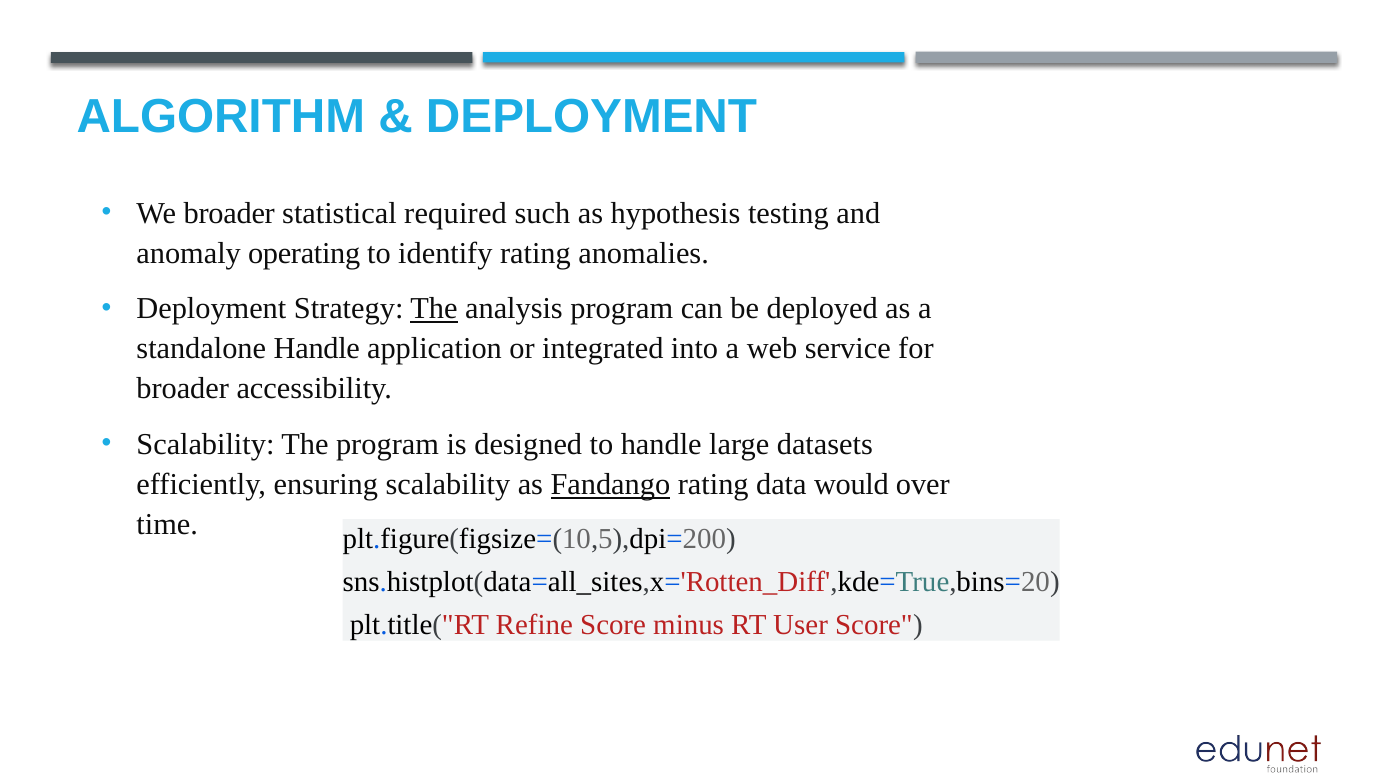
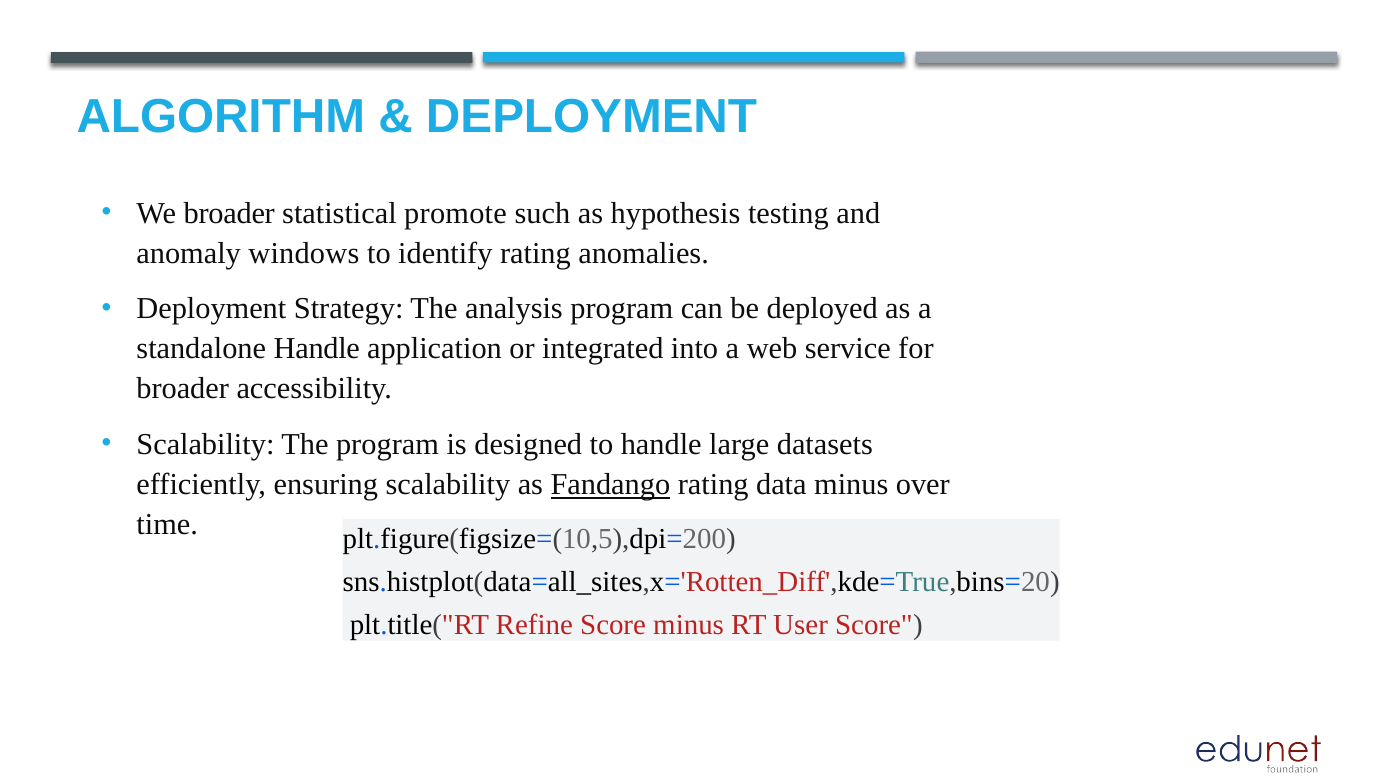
required: required -> promote (456, 213)
operating: operating -> windows (304, 253)
The underline: present -> none (434, 309)
data would: would -> minus (851, 484)
